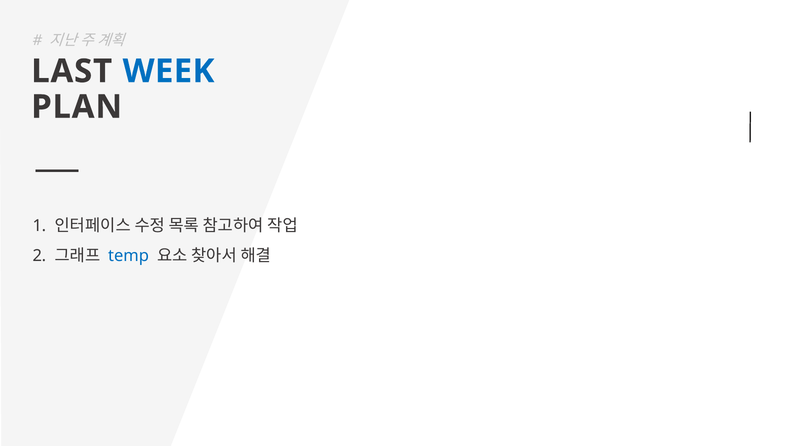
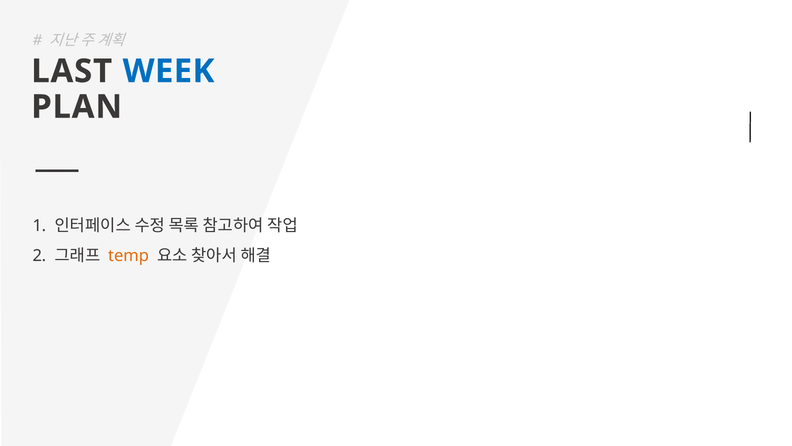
temp colour: blue -> orange (129, 255)
